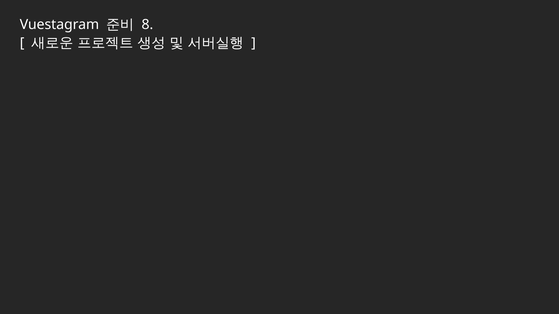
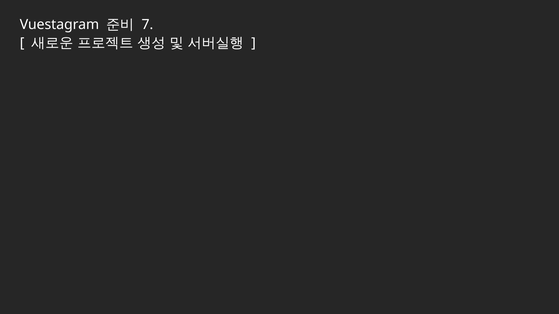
8: 8 -> 7 (147, 25)
